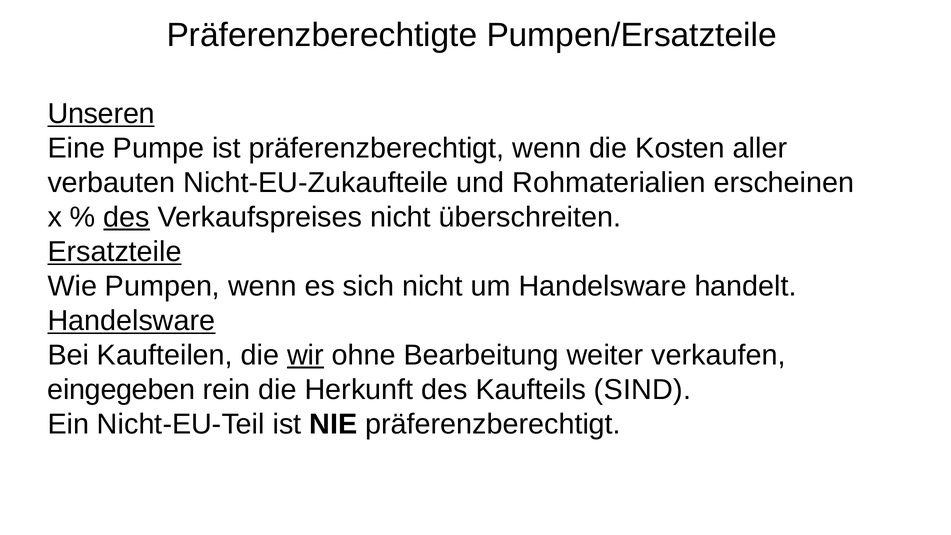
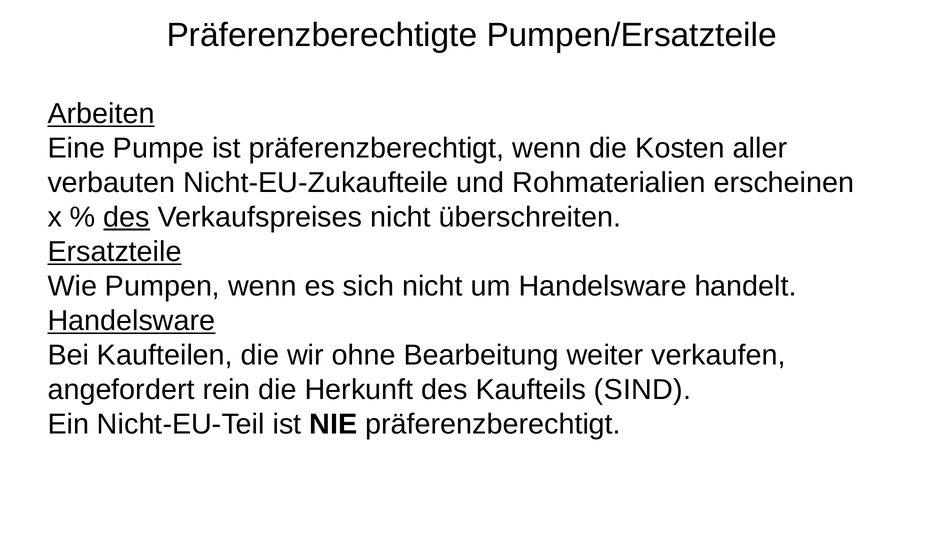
Unseren: Unseren -> Arbeiten (101, 114)
wir underline: present -> none (305, 355)
eingegeben: eingegeben -> angefordert (121, 390)
